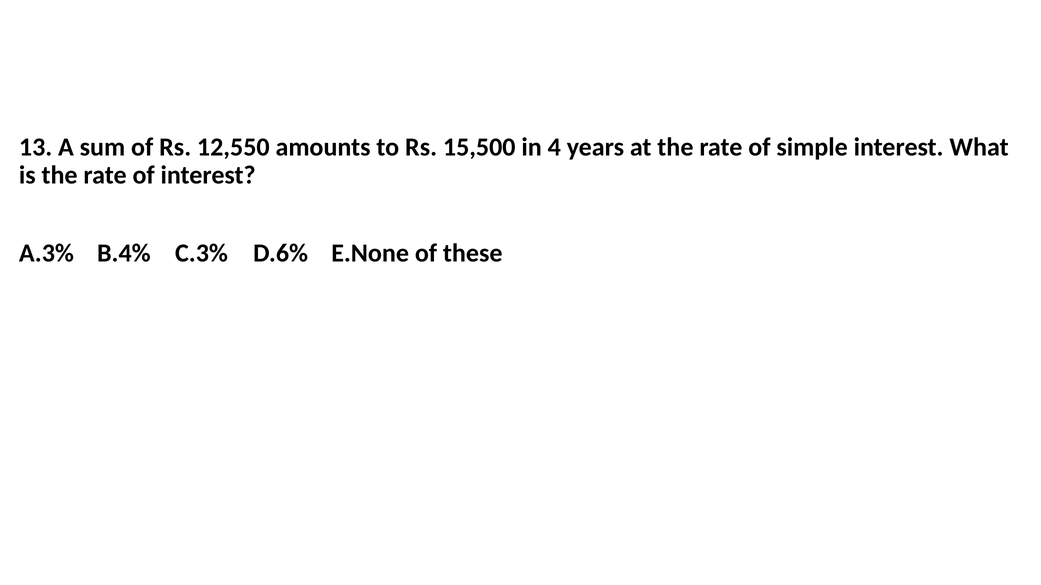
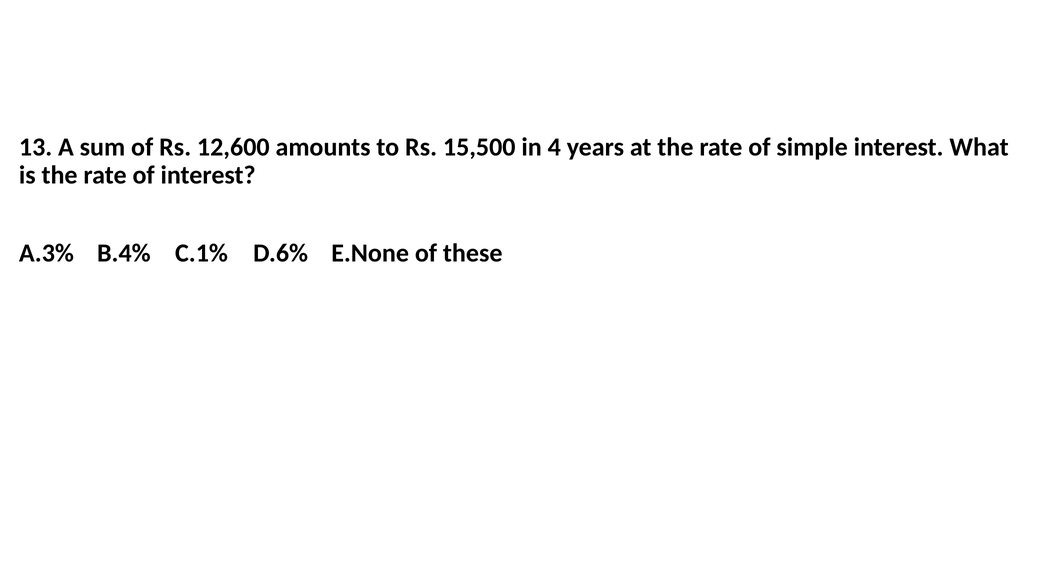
12,550: 12,550 -> 12,600 (233, 147)
C.3%: C.3% -> C.1% (202, 253)
